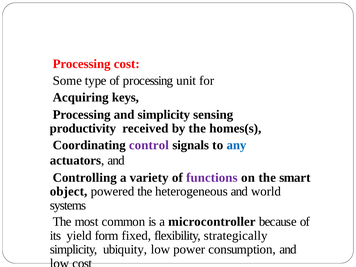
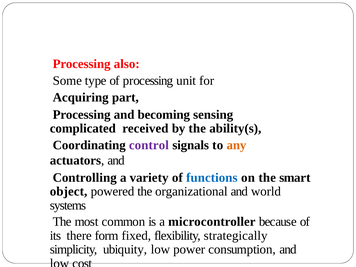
cost: cost -> also (127, 64)
keys: keys -> part (125, 97)
and simplicity: simplicity -> becoming (164, 115)
productivity: productivity -> complicated (83, 128)
homes(s: homes(s -> ability(s (235, 128)
any colour: blue -> orange (236, 145)
functions colour: purple -> blue (212, 178)
heterogeneous: heterogeneous -> organizational (191, 191)
yield: yield -> there (79, 236)
